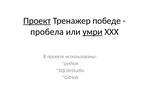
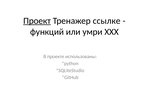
победе: победе -> ссылке (107, 21)
пробела: пробела -> функций (47, 32)
умри underline: present -> none (92, 32)
